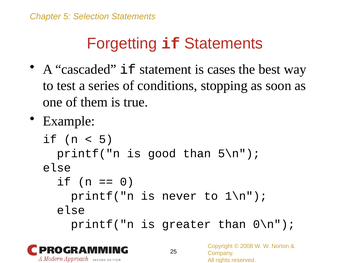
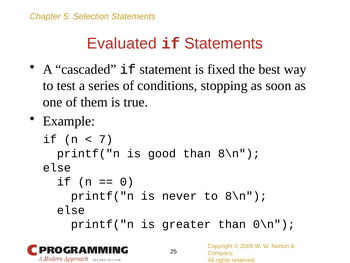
Forgetting: Forgetting -> Evaluated (122, 43)
cases: cases -> fixed (221, 69)
5: 5 -> 7 (106, 139)
than 5\n: 5\n -> 8\n (239, 153)
to 1\n: 1\n -> 8\n (246, 196)
